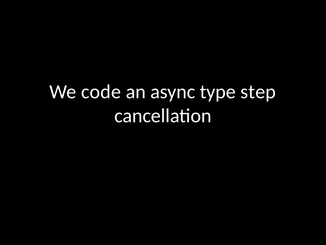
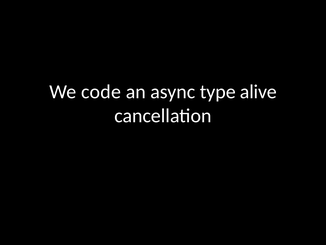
step: step -> alive (258, 92)
